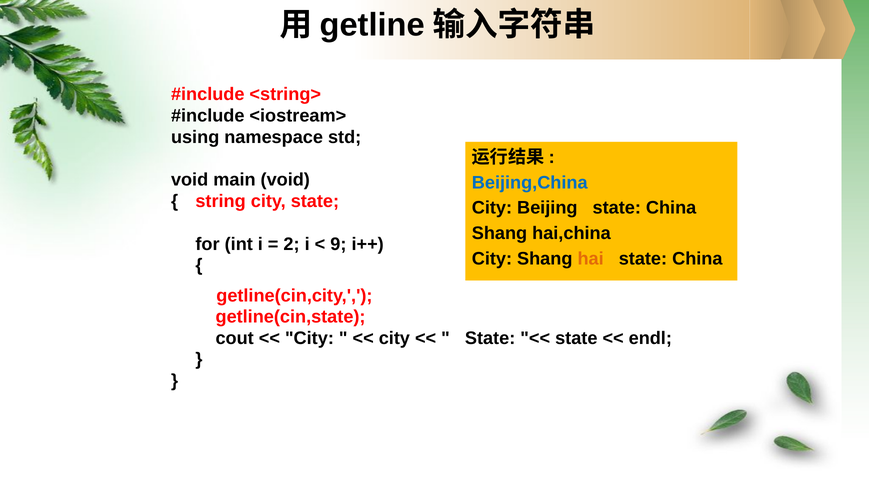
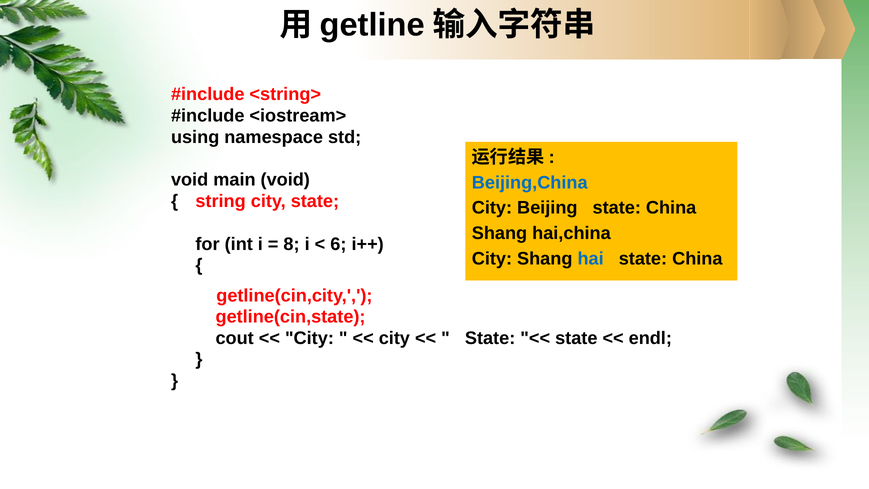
2: 2 -> 8 (292, 244)
9: 9 -> 6 (338, 244)
hai colour: orange -> blue (591, 259)
